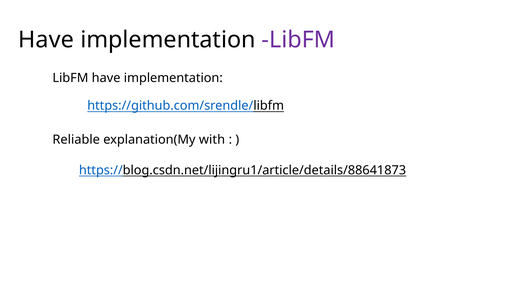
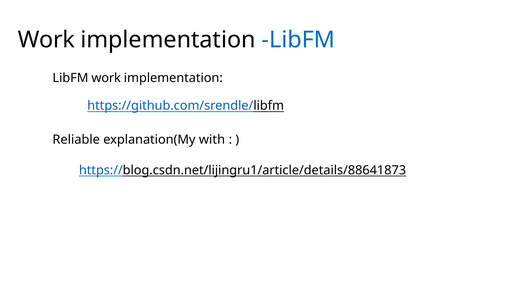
Have: Have -> Work (46, 40)
LibFM colour: purple -> blue (298, 40)
LibFM have: have -> work (106, 78)
